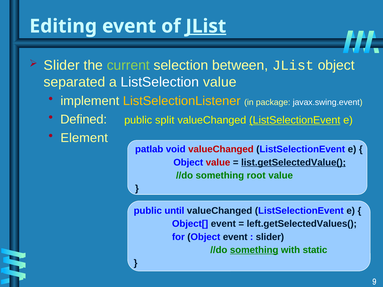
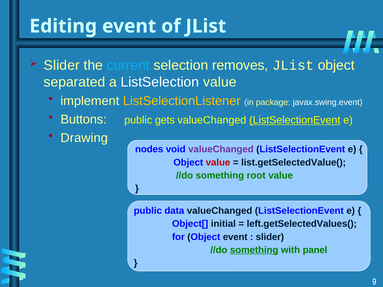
JList underline: present -> none (206, 26)
current colour: light green -> light blue (128, 65)
between: between -> removes (240, 65)
Defined: Defined -> Buttons (84, 120)
split: split -> gets (165, 120)
Element: Element -> Drawing (84, 138)
patlab: patlab -> nodes (149, 149)
valueChanged colour: red -> purple (221, 149)
list.getSelectedValue( underline: present -> none (294, 163)
until: until -> data (174, 211)
Object[ event: event -> initial (223, 224)
static: static -> panel (315, 250)
